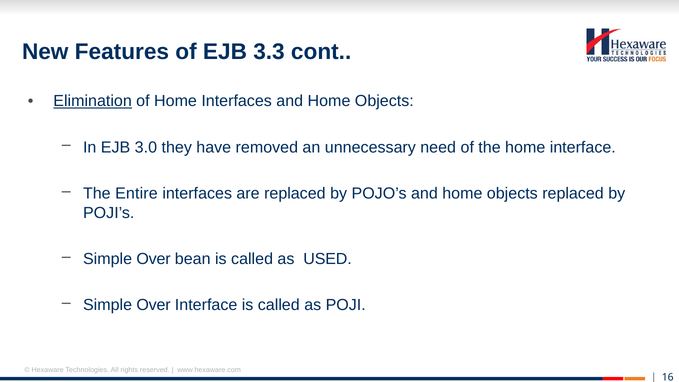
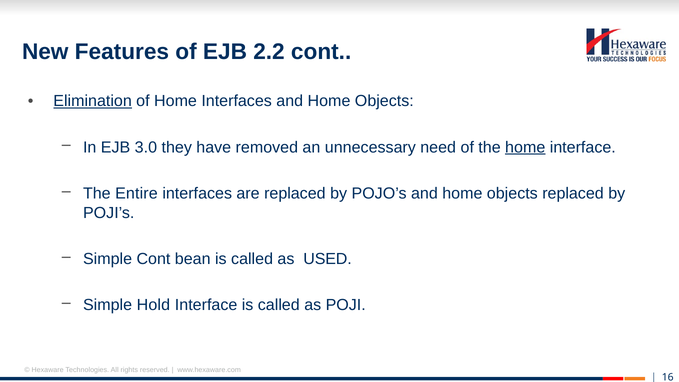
3.3: 3.3 -> 2.2 (269, 52)
home underline: none -> present (525, 147)
Over: Over -> Cont (153, 259)
Over: Over -> Hold (153, 305)
